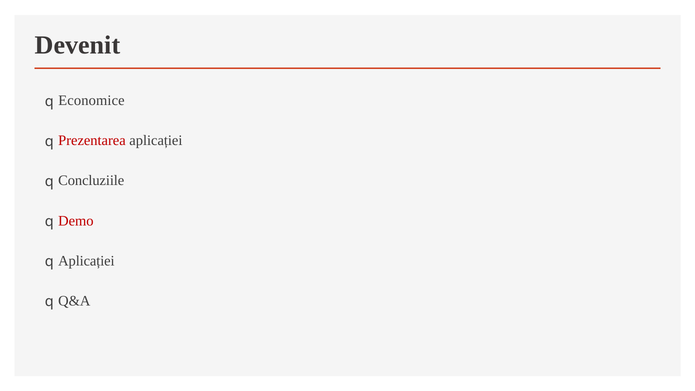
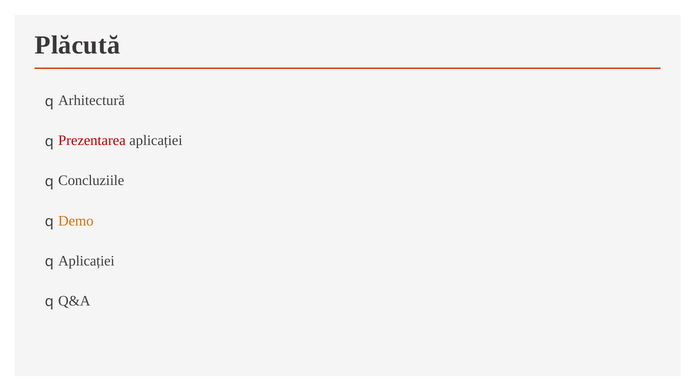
Devenit: Devenit -> Plăcută (78, 45)
Economice: Economice -> Arhitectură (92, 101)
Demo colour: red -> orange (76, 221)
